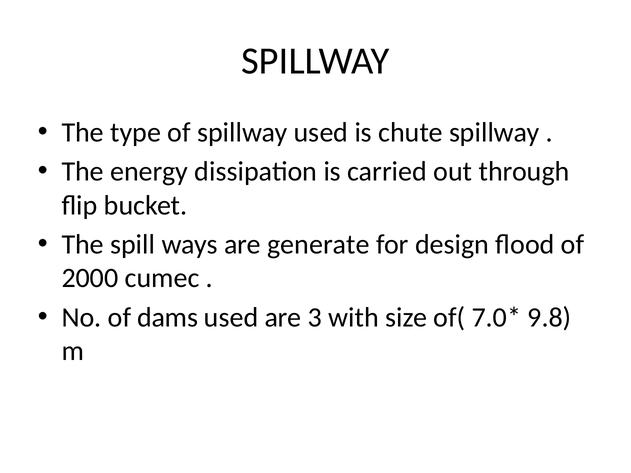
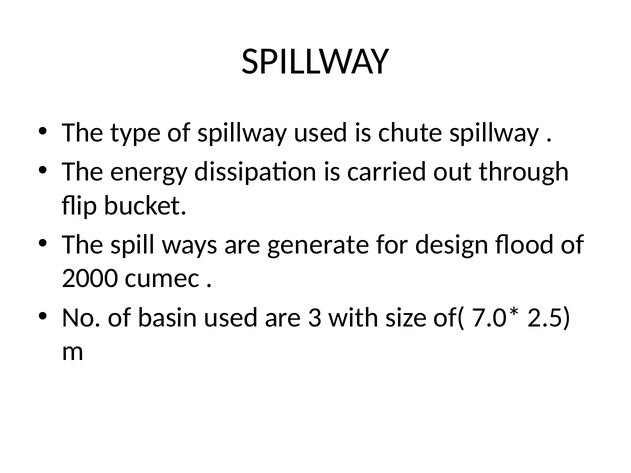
dams: dams -> basin (168, 318)
9.8: 9.8 -> 2.5 (549, 318)
